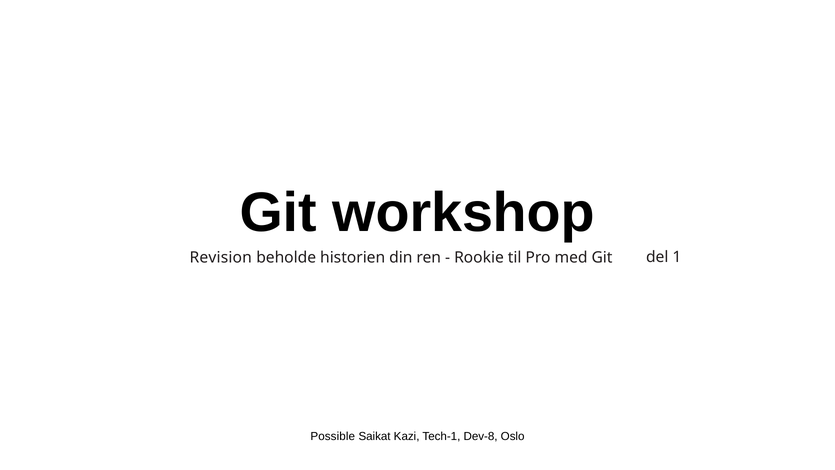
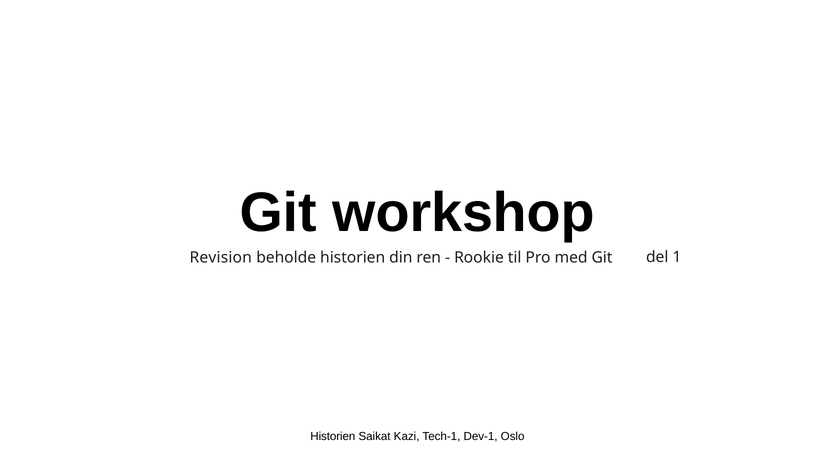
Possible: Possible -> Historien (333, 436)
Dev-8: Dev-8 -> Dev-1 (481, 436)
